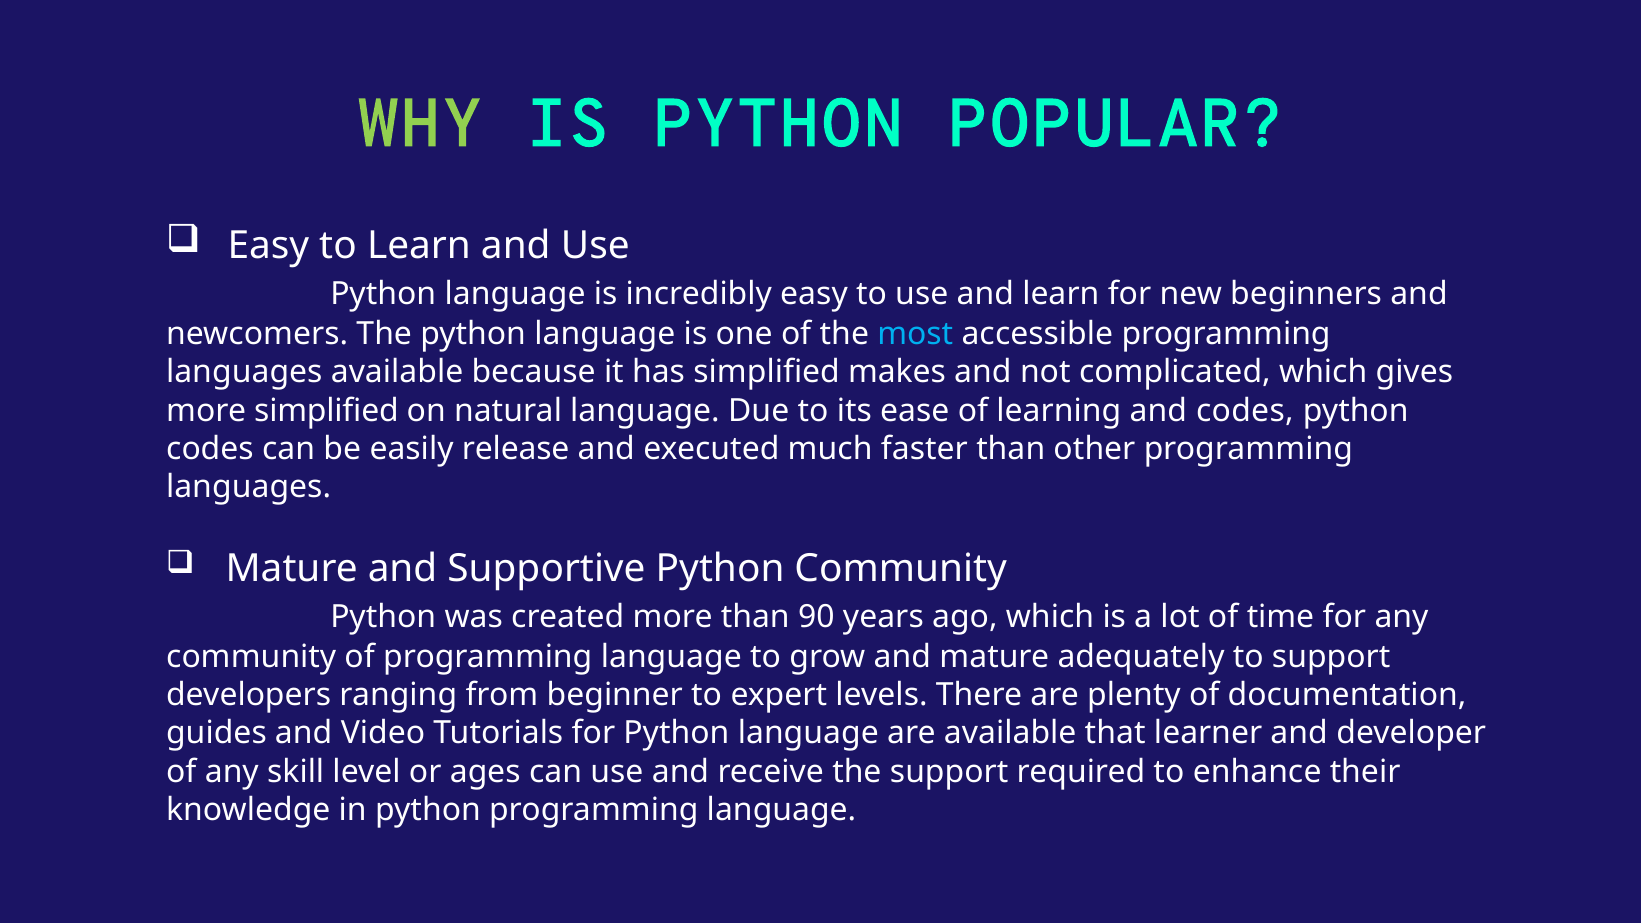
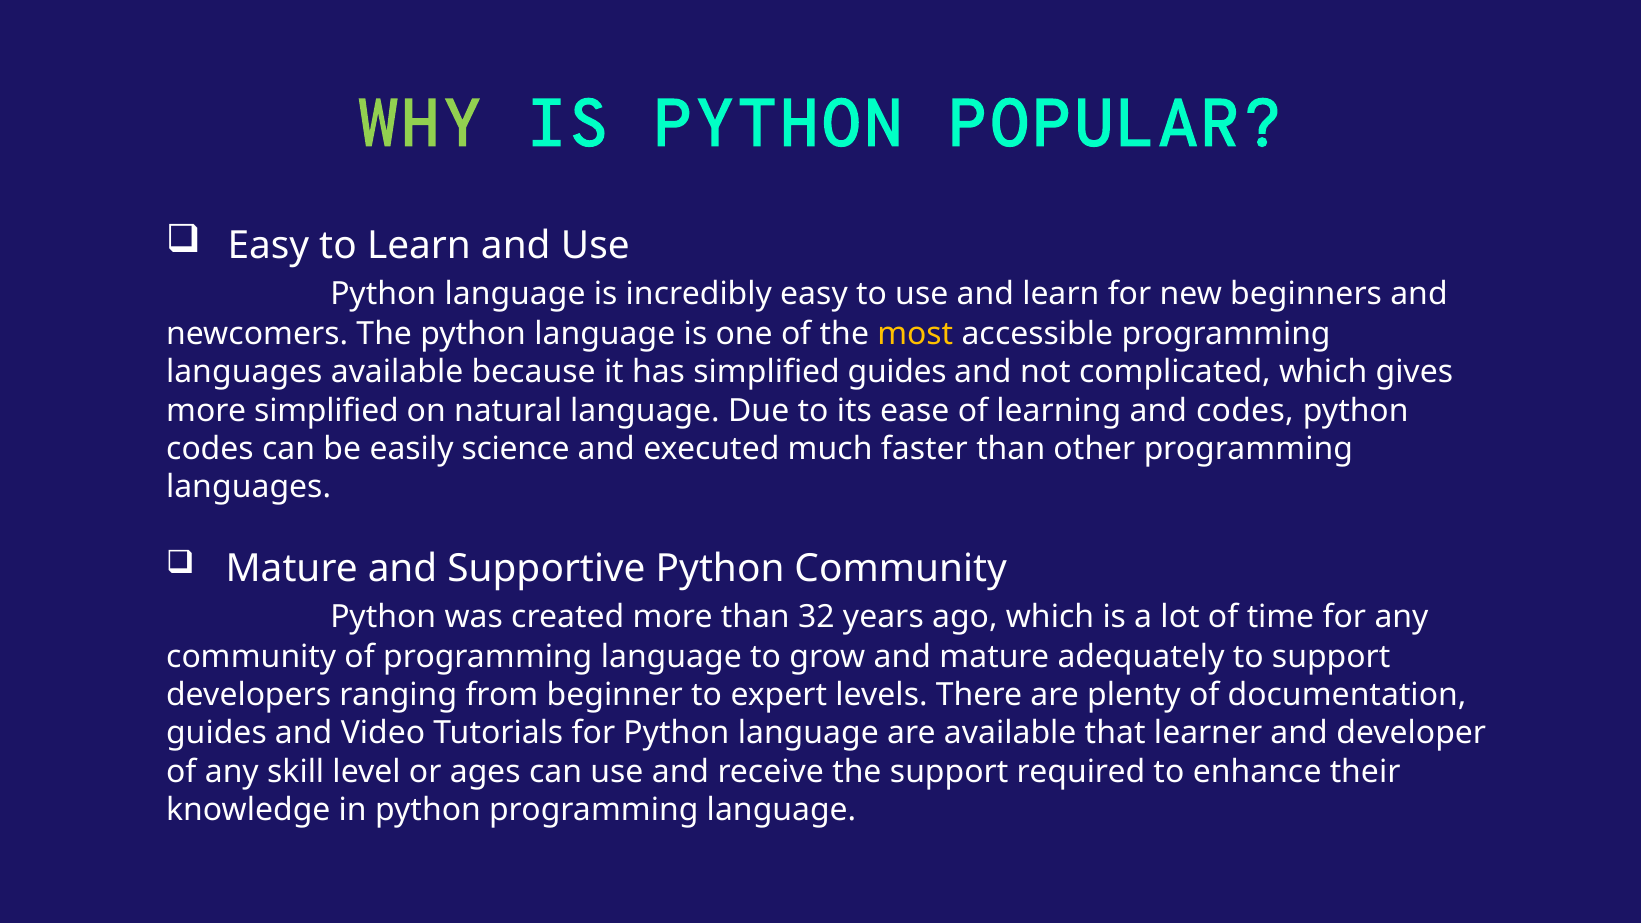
most colour: light blue -> yellow (915, 334)
simplified makes: makes -> guides (897, 372)
release: release -> science (516, 449)
90: 90 -> 32 (816, 617)
